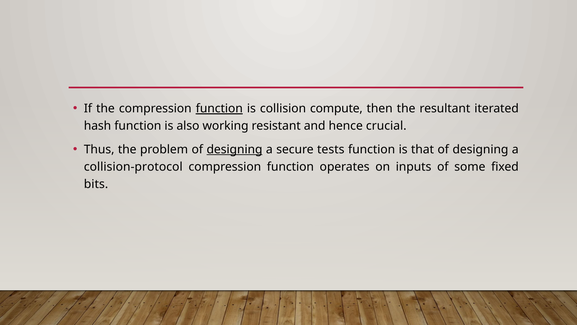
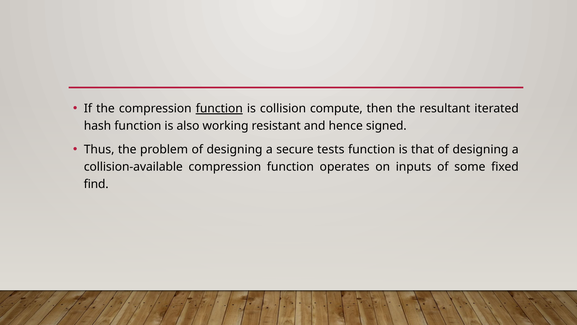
crucial: crucial -> signed (386, 126)
designing underline: present -> none (235, 149)
collision-protocol: collision-protocol -> collision-available (133, 167)
bits: bits -> find (96, 184)
